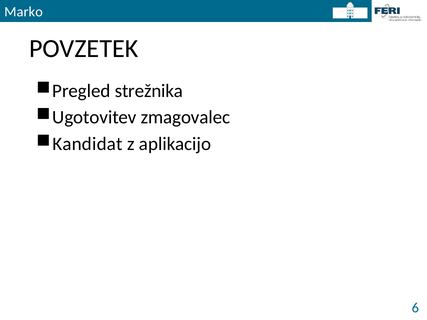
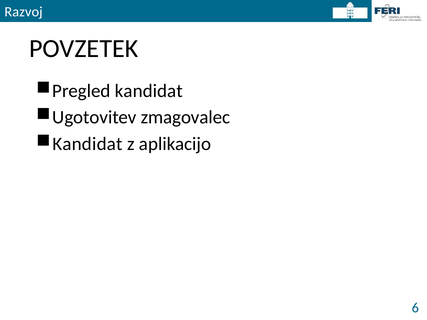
Marko: Marko -> Razvoj (24, 12)
Pregled strežnika: strežnika -> kandidat (149, 91)
